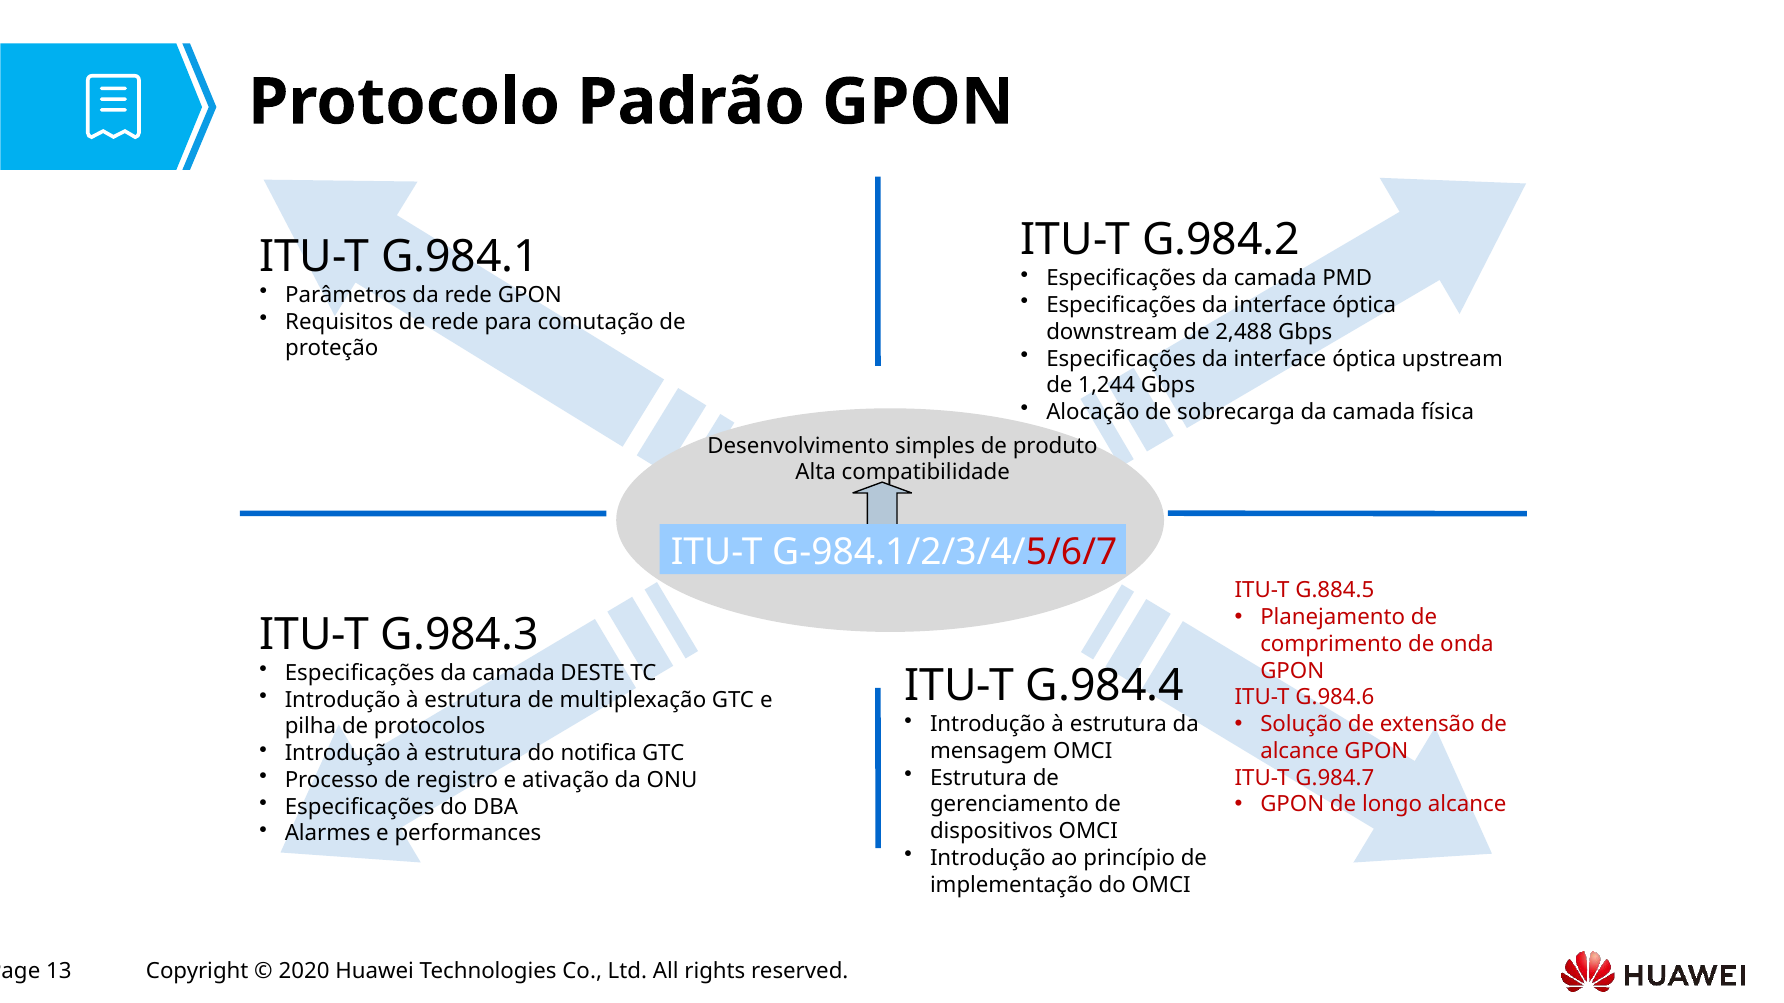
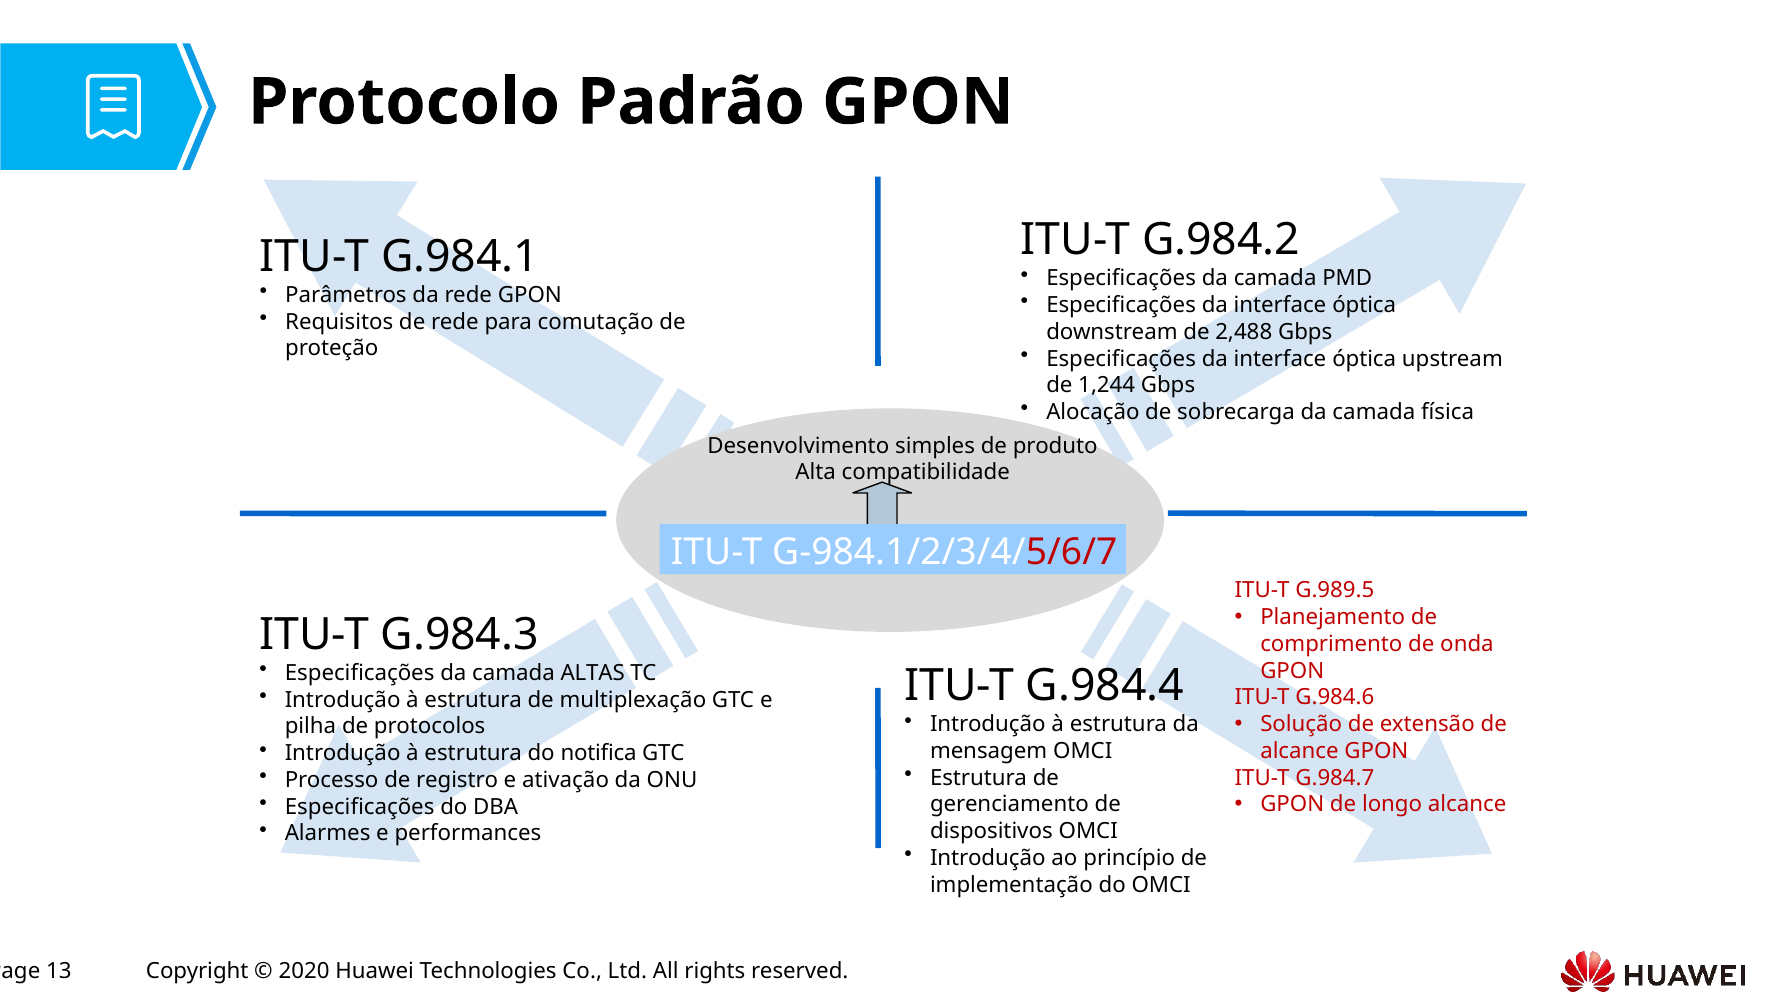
G.884.5: G.884.5 -> G.989.5 (1335, 591)
DESTE: DESTE -> ALTAS (593, 673)
